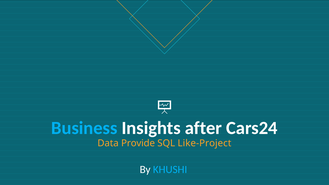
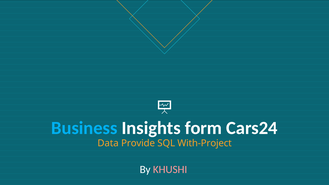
after: after -> form (203, 128)
Like-Project: Like-Project -> With-Project (205, 143)
KHUSHI colour: light blue -> pink (170, 170)
